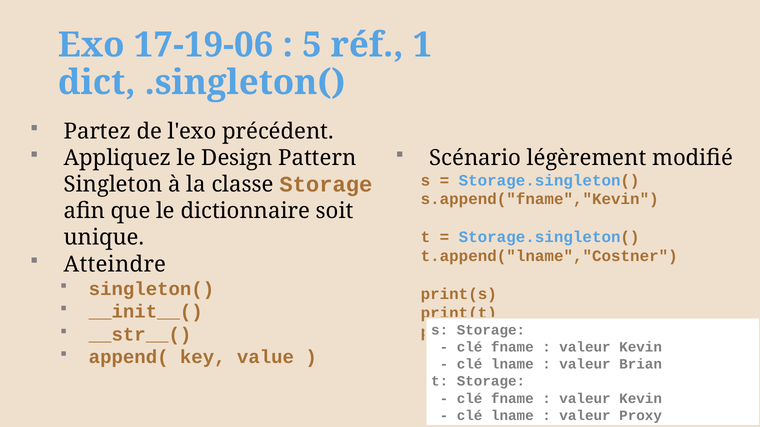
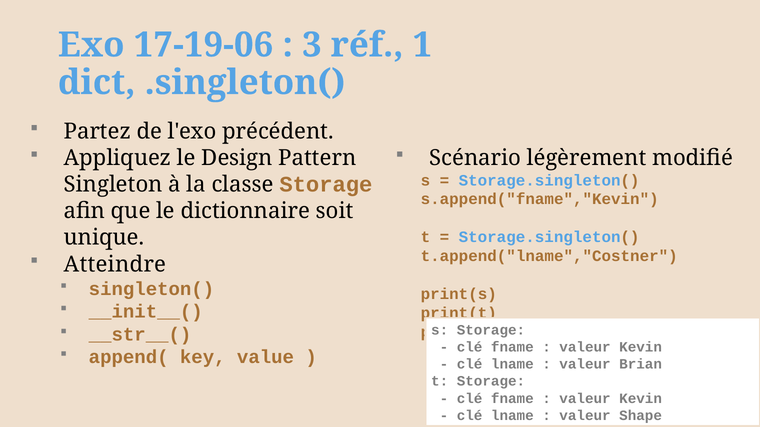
5: 5 -> 3 (312, 45)
Proxy: Proxy -> Shape (641, 416)
